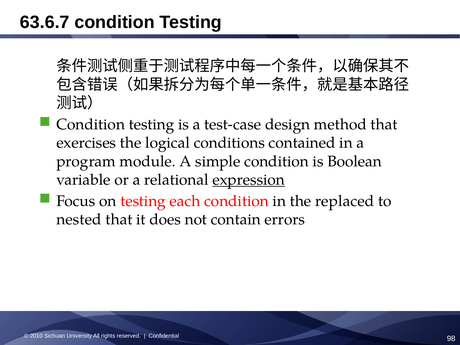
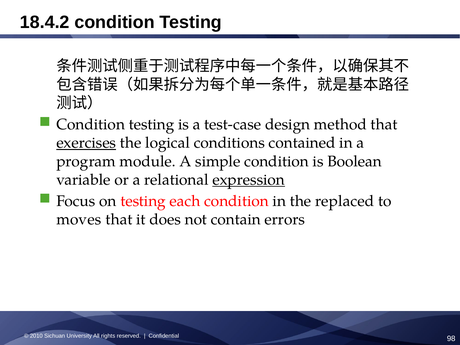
63.6.7: 63.6.7 -> 18.4.2 (45, 22)
exercises underline: none -> present (86, 143)
nested: nested -> moves (79, 220)
